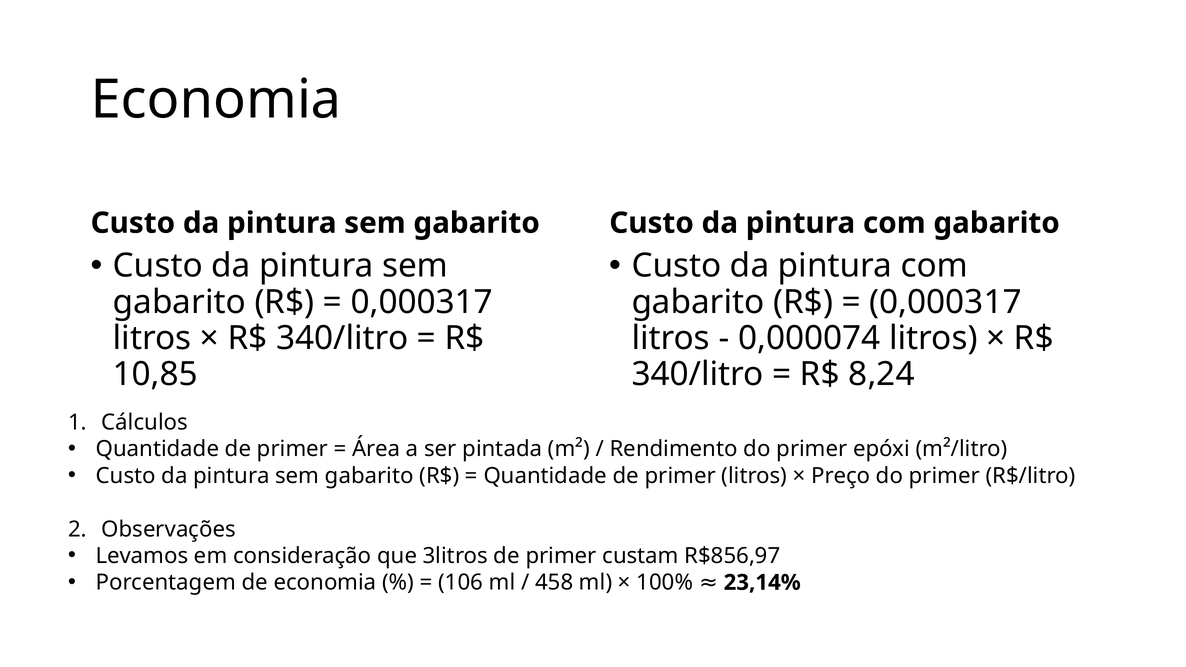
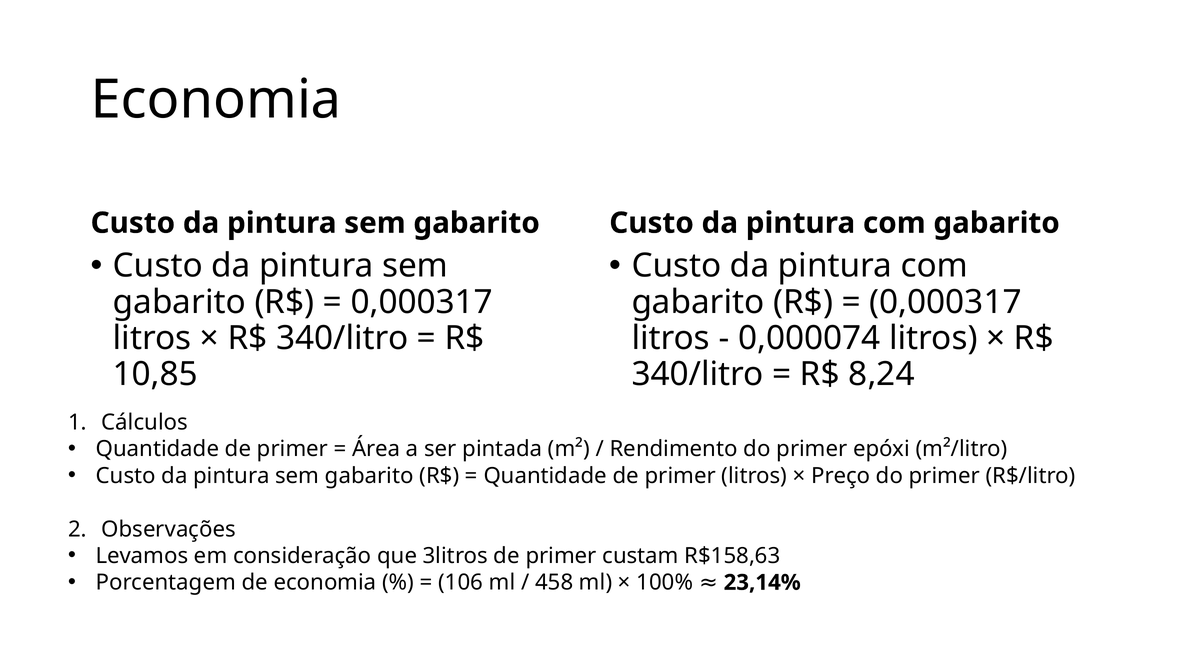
R$856,97: R$856,97 -> R$158,63 (732, 556)
